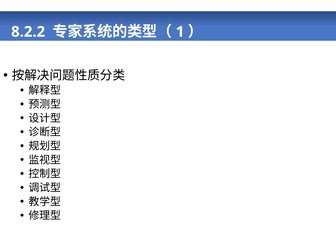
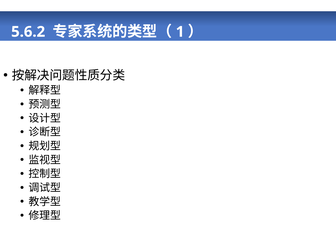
8.2.2: 8.2.2 -> 5.6.2 (28, 32)
